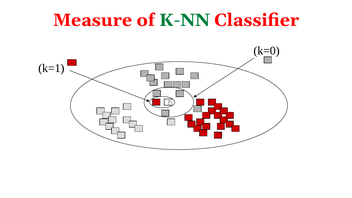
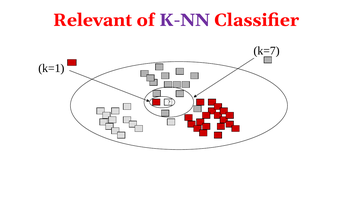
Measure: Measure -> Relevant (93, 20)
K-NN colour: green -> purple (184, 20)
k=0: k=0 -> k=7 (267, 51)
